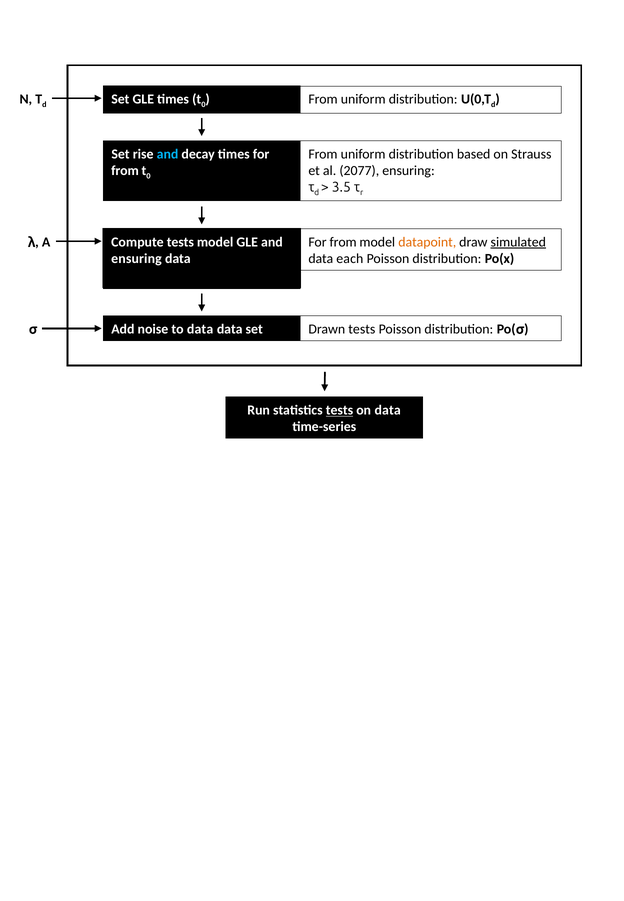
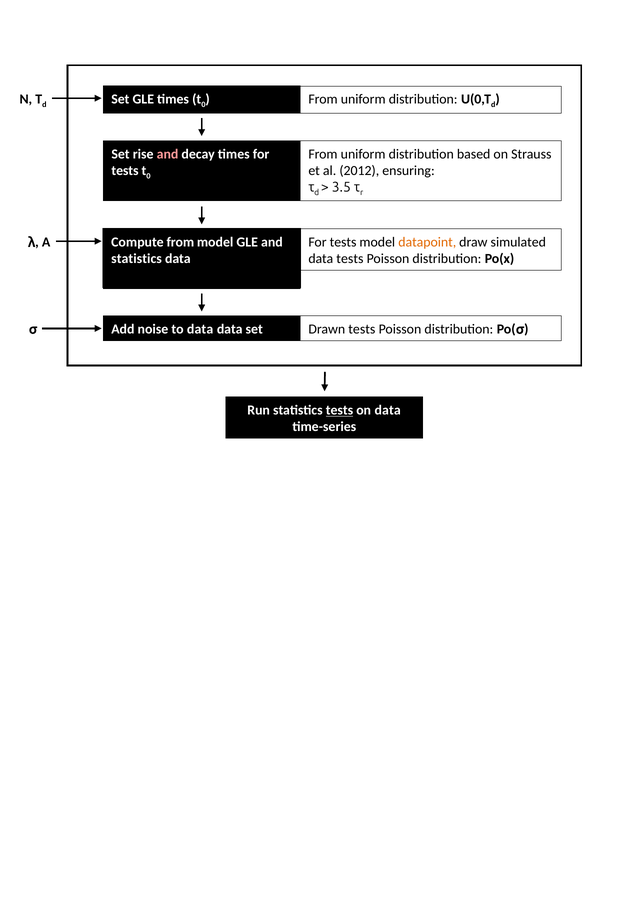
and colour: light blue -> pink (168, 154)
2077: 2077 -> 2012 (359, 171)
from: from -> tests (125, 171)
Compute tests: tests -> from (180, 242)
from: from -> tests (343, 242)
simulated underline: present -> none (518, 242)
ensuring: ensuring -> statistics (137, 259)
data each: each -> tests (350, 259)
